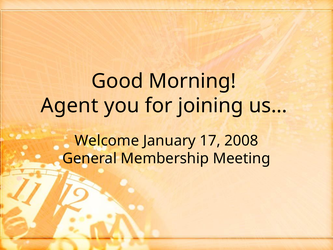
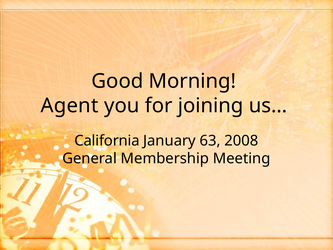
Welcome: Welcome -> California (107, 141)
17: 17 -> 63 (210, 141)
